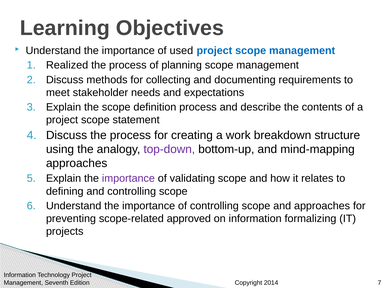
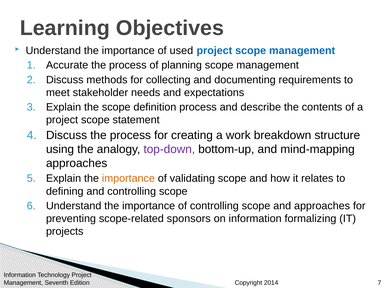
Realized: Realized -> Accurate (67, 65)
importance colour: purple -> orange (128, 179)
approved: approved -> sponsors (189, 219)
